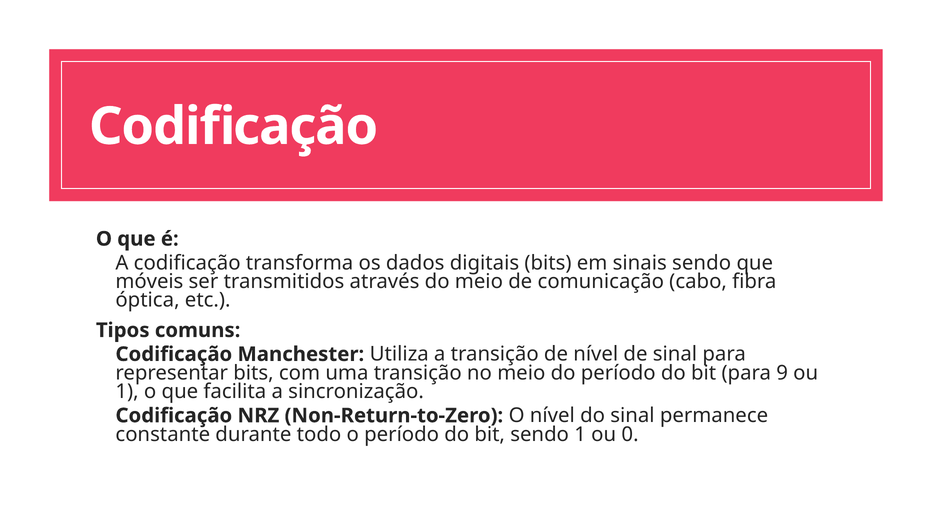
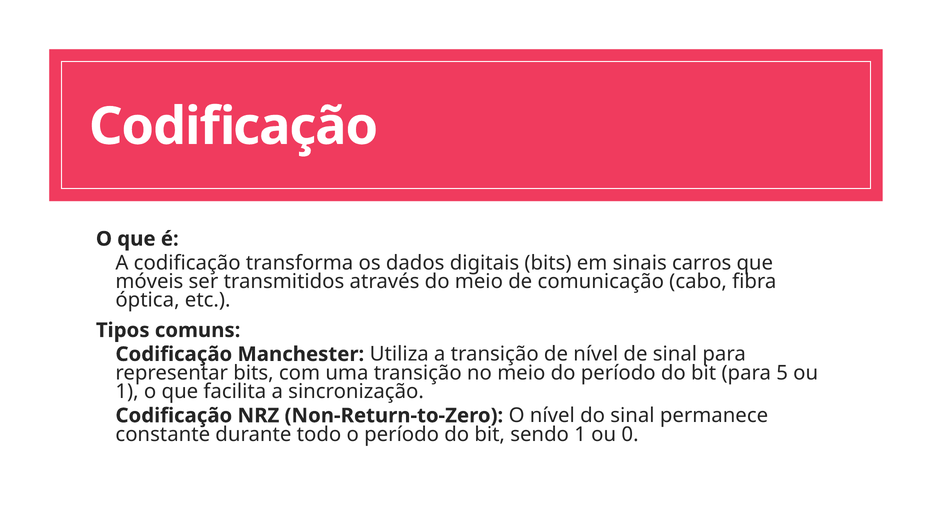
sinais sendo: sendo -> carros (702, 263)
9: 9 -> 5 (782, 373)
